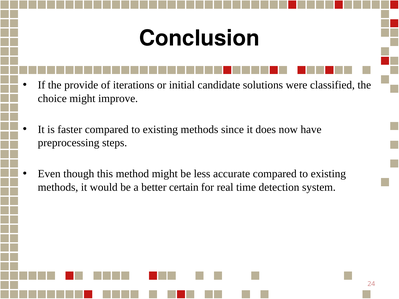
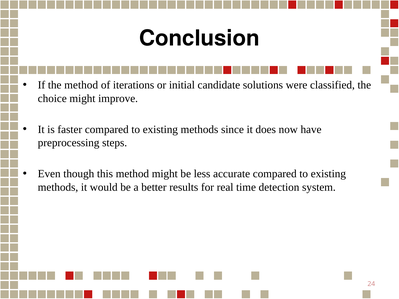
the provide: provide -> method (81, 85)
certain: certain -> results (184, 187)
